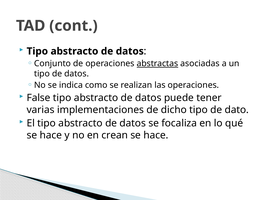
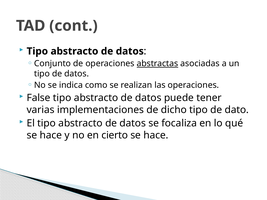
crean: crean -> cierto (115, 135)
